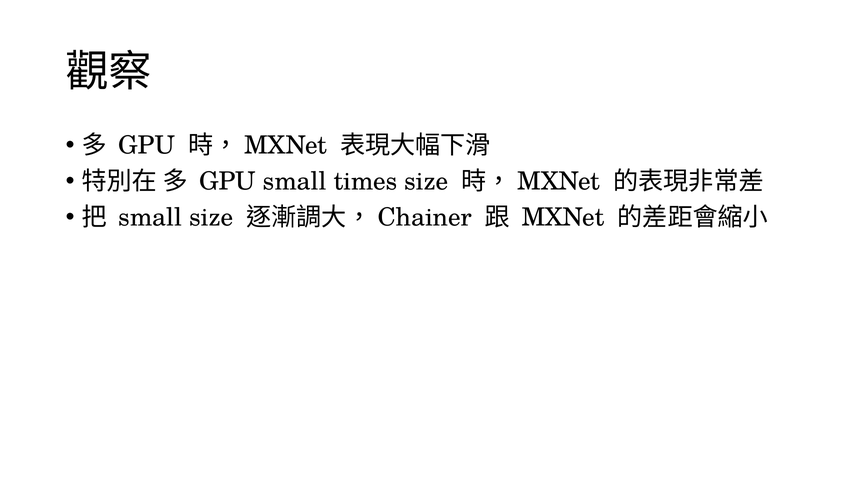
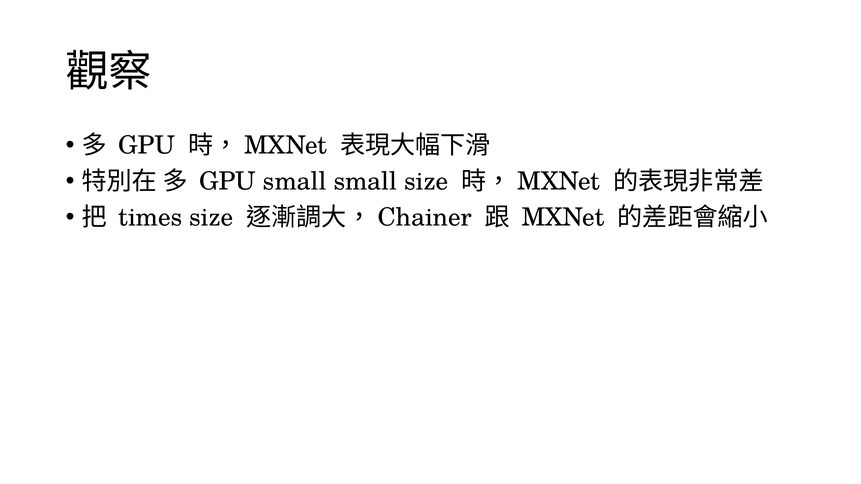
small times: times -> small (365, 182)
small: small -> times (150, 218)
